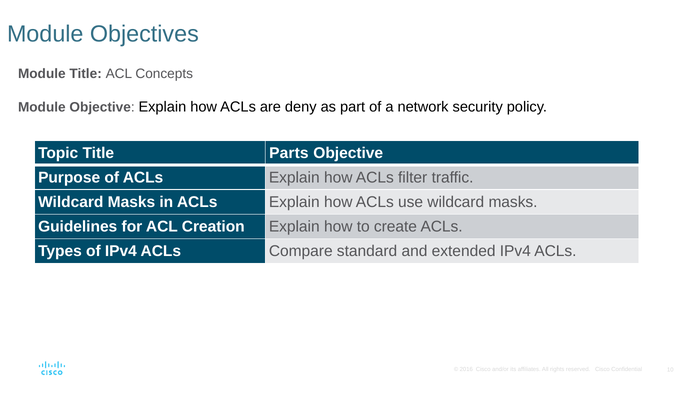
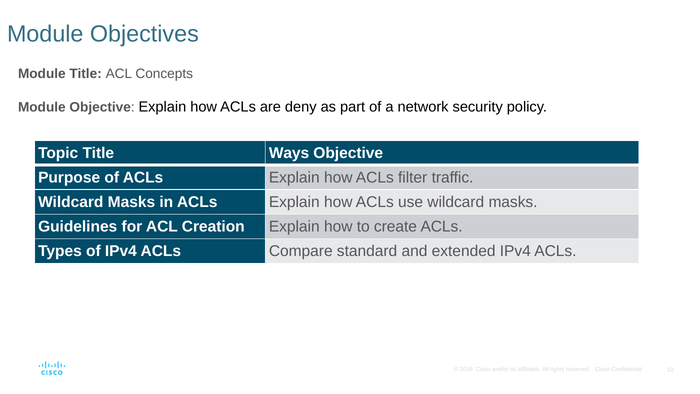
Parts: Parts -> Ways (289, 153)
